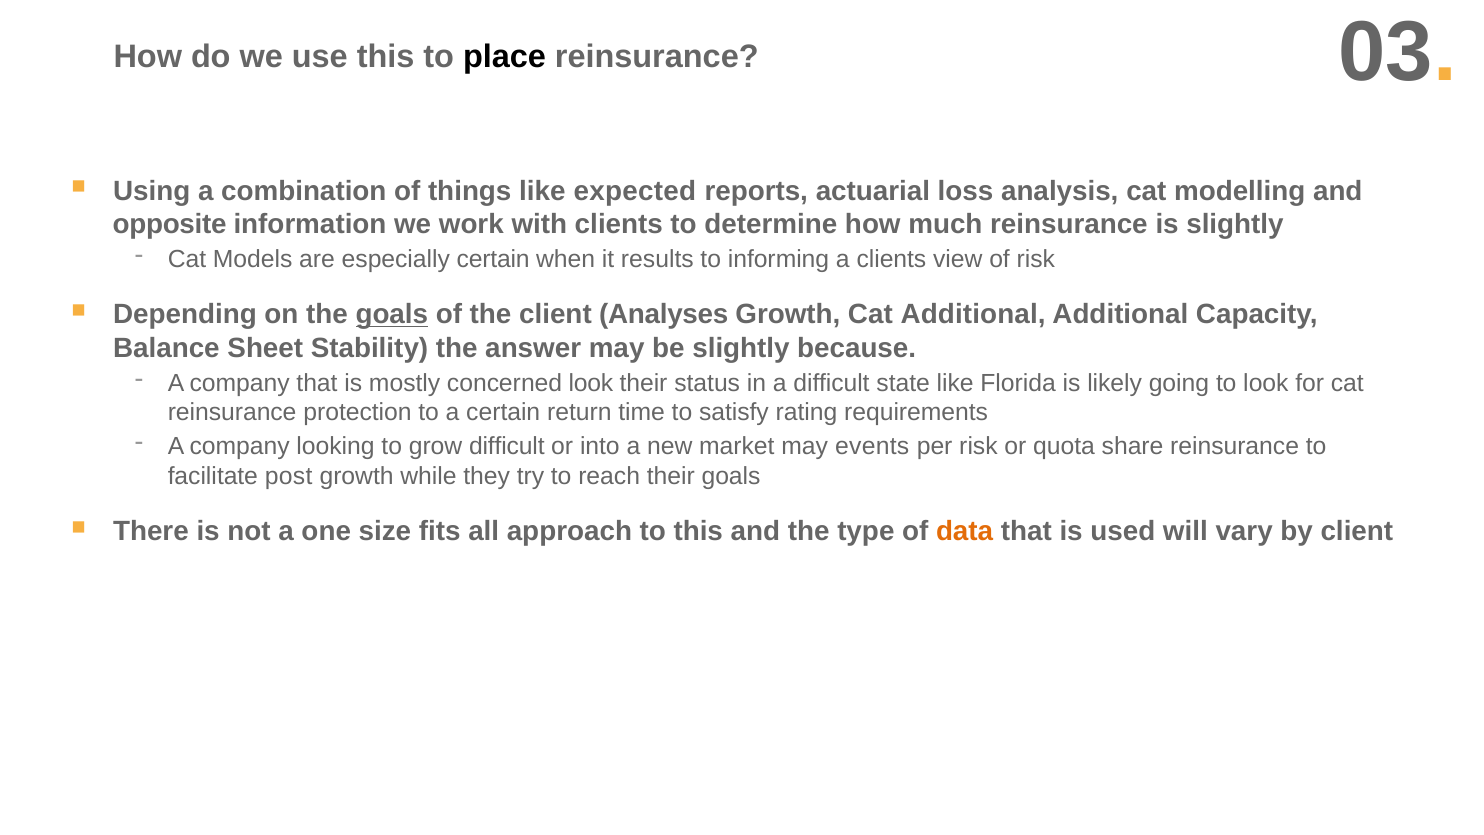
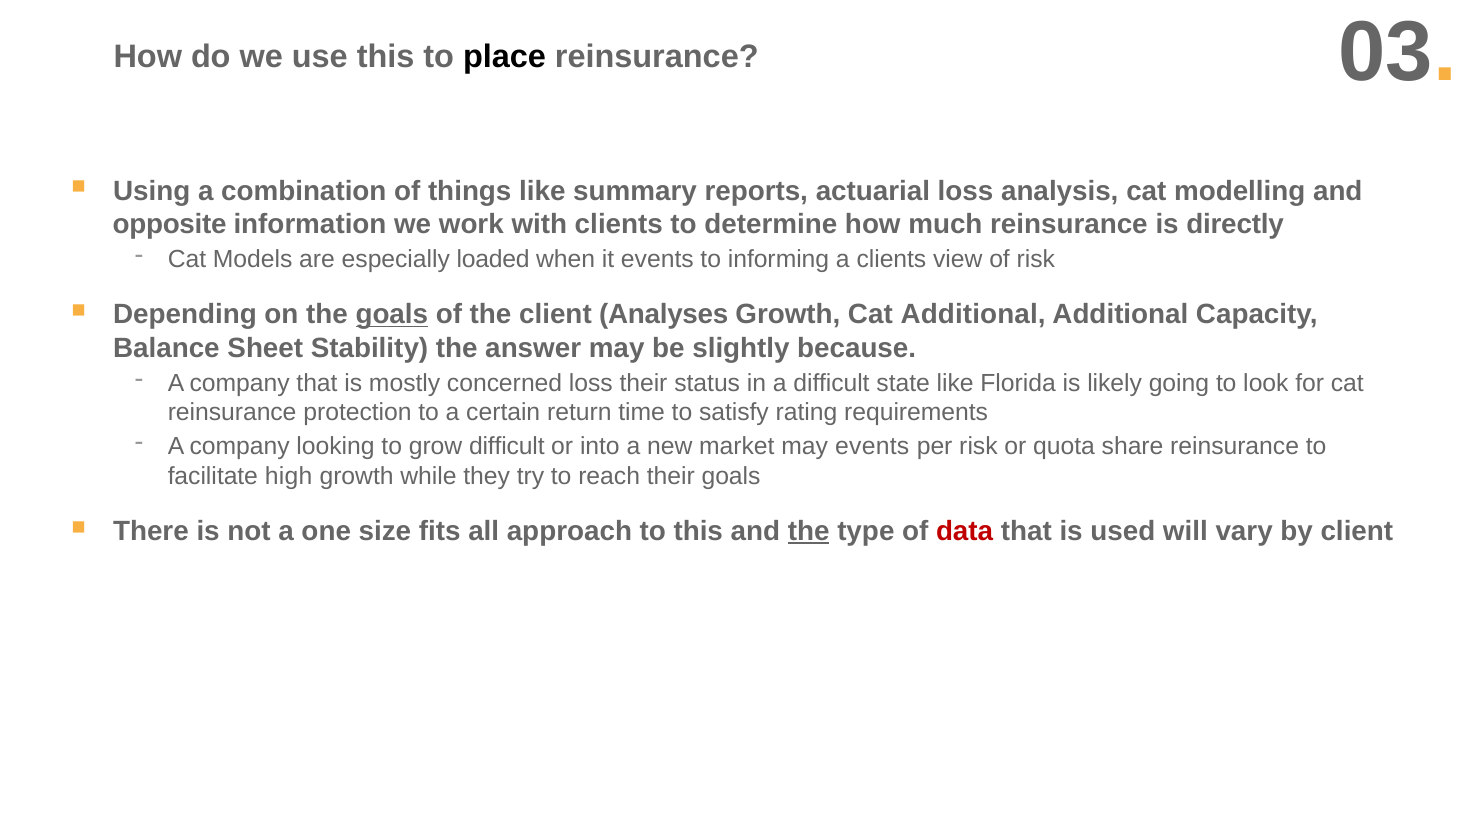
expected: expected -> summary (635, 191)
is slightly: slightly -> directly (1235, 224)
especially certain: certain -> loaded (493, 259)
it results: results -> events (657, 259)
concerned look: look -> loss (591, 383)
post: post -> high (289, 476)
the underline: none -> present (809, 531)
data colour: orange -> red (965, 531)
